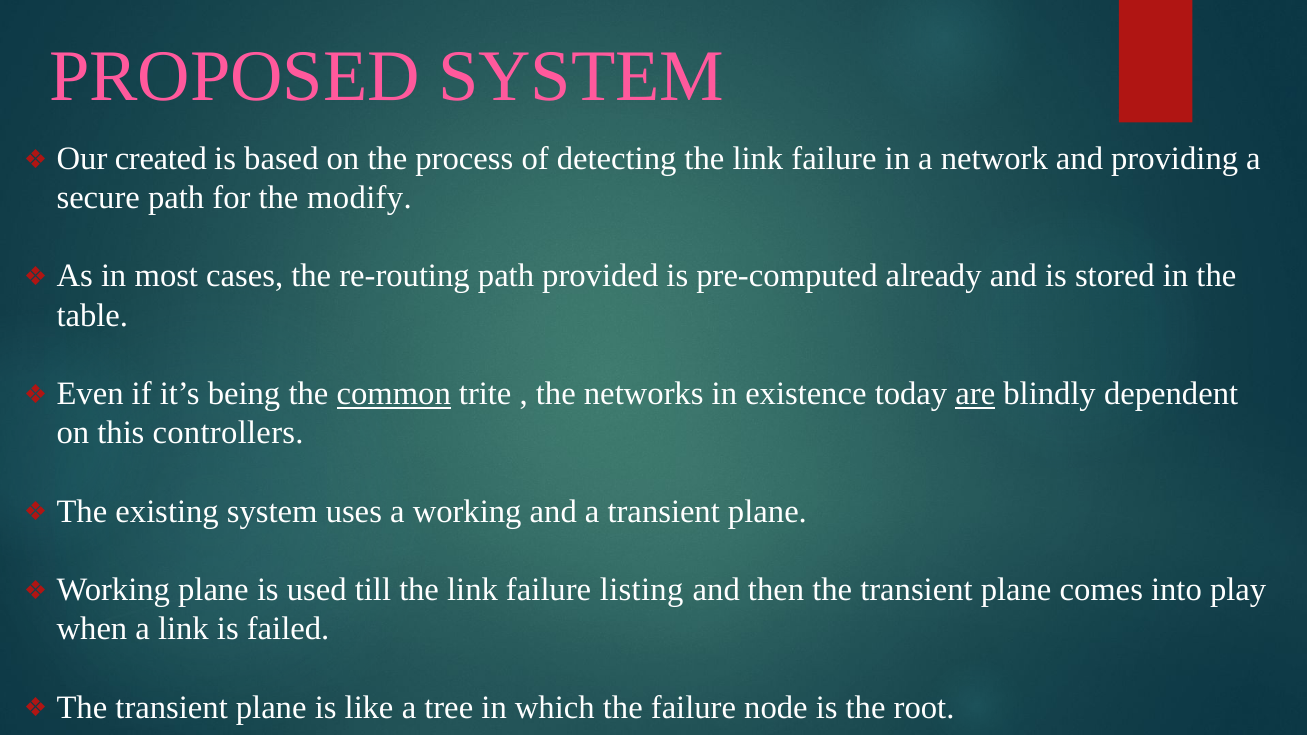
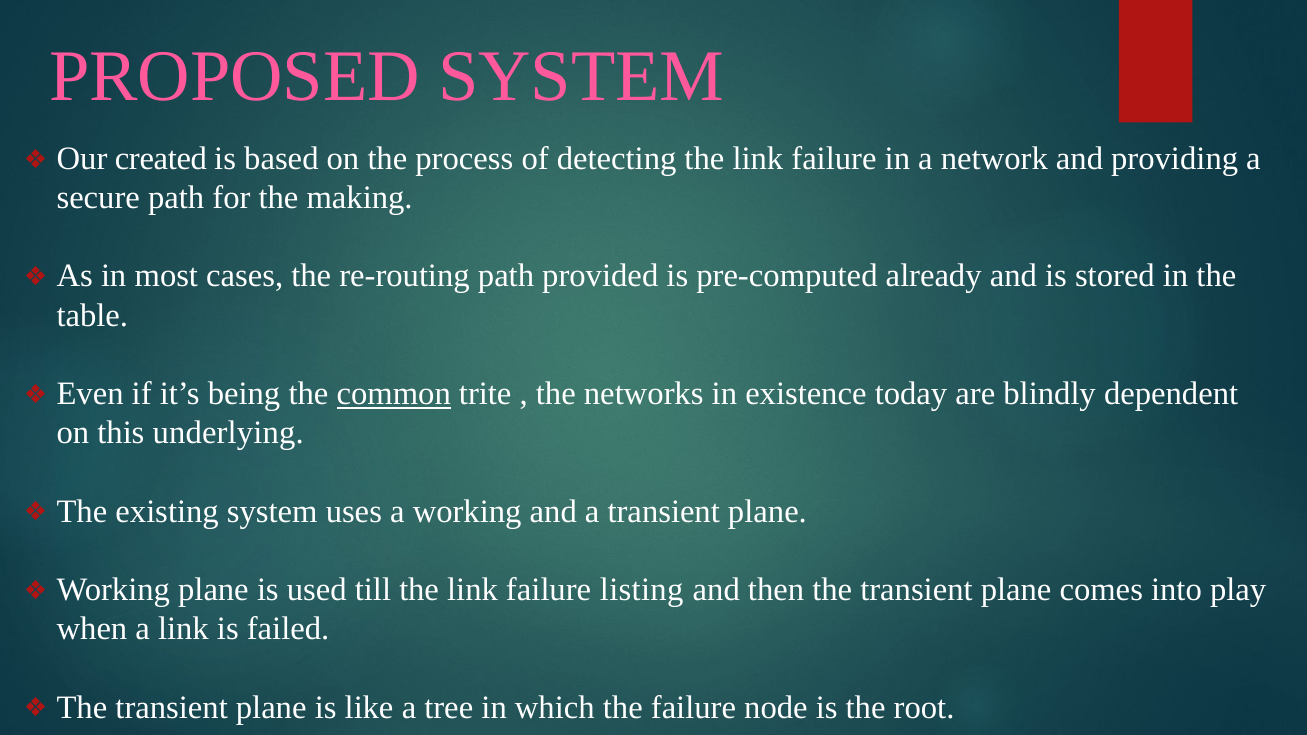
modify: modify -> making (360, 198)
are underline: present -> none (975, 394)
controllers: controllers -> underlying (228, 433)
